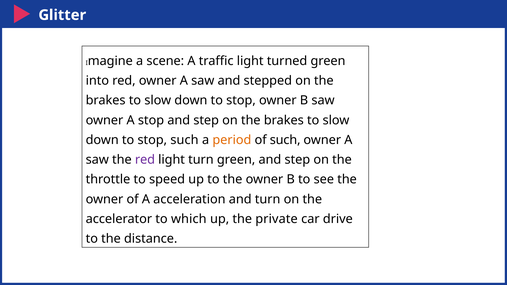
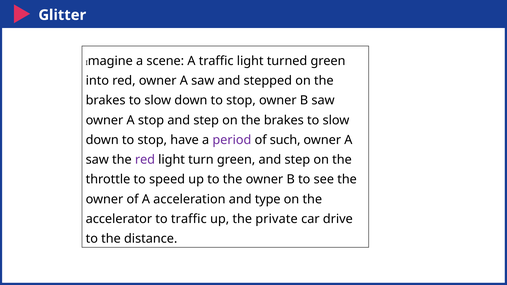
stop such: such -> have (185, 140)
period colour: orange -> purple (232, 140)
and turn: turn -> type (268, 199)
to which: which -> traffic (189, 219)
